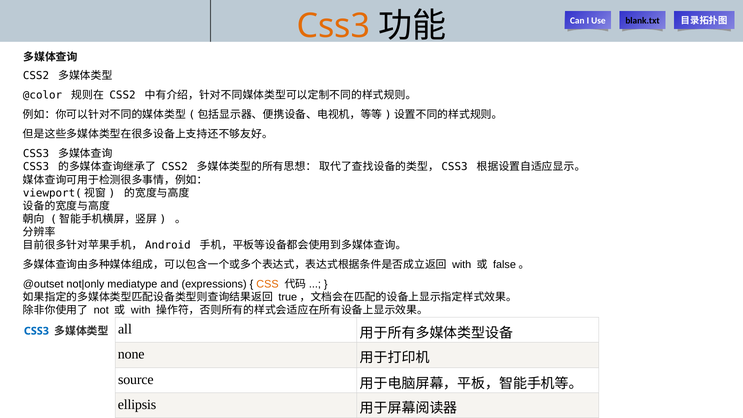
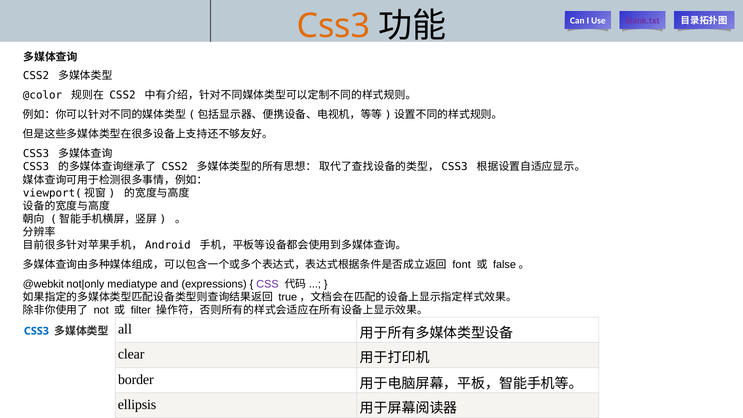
blank.txt colour: black -> purple (643, 21)
with: with -> font (462, 264)
@outset: @outset -> @webkit (43, 284)
CSS colour: orange -> purple (267, 284)
with: with -> filter (141, 310)
none: none -> clear (131, 354)
source: source -> border (136, 380)
